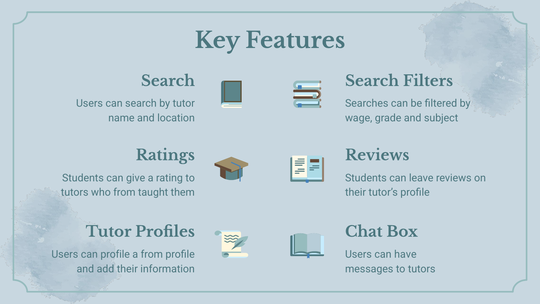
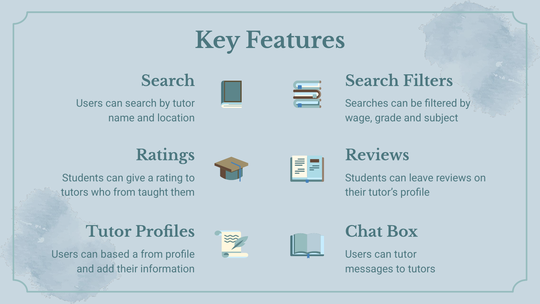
can profile: profile -> based (115, 254)
can have: have -> tutor (405, 254)
